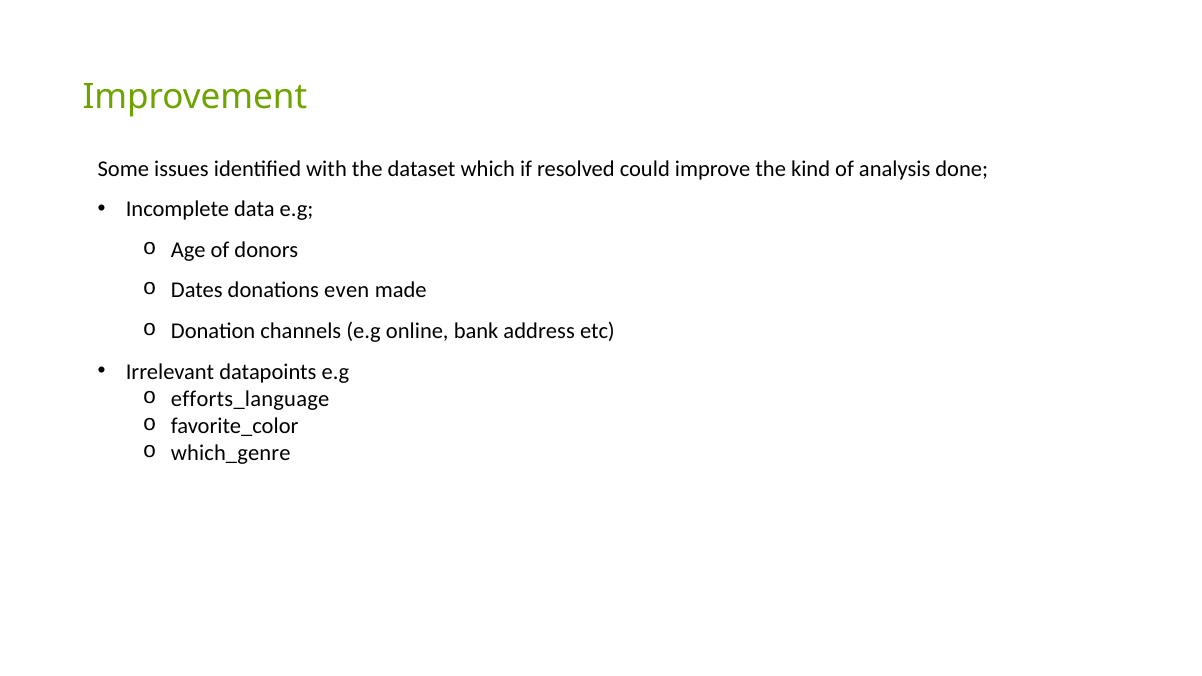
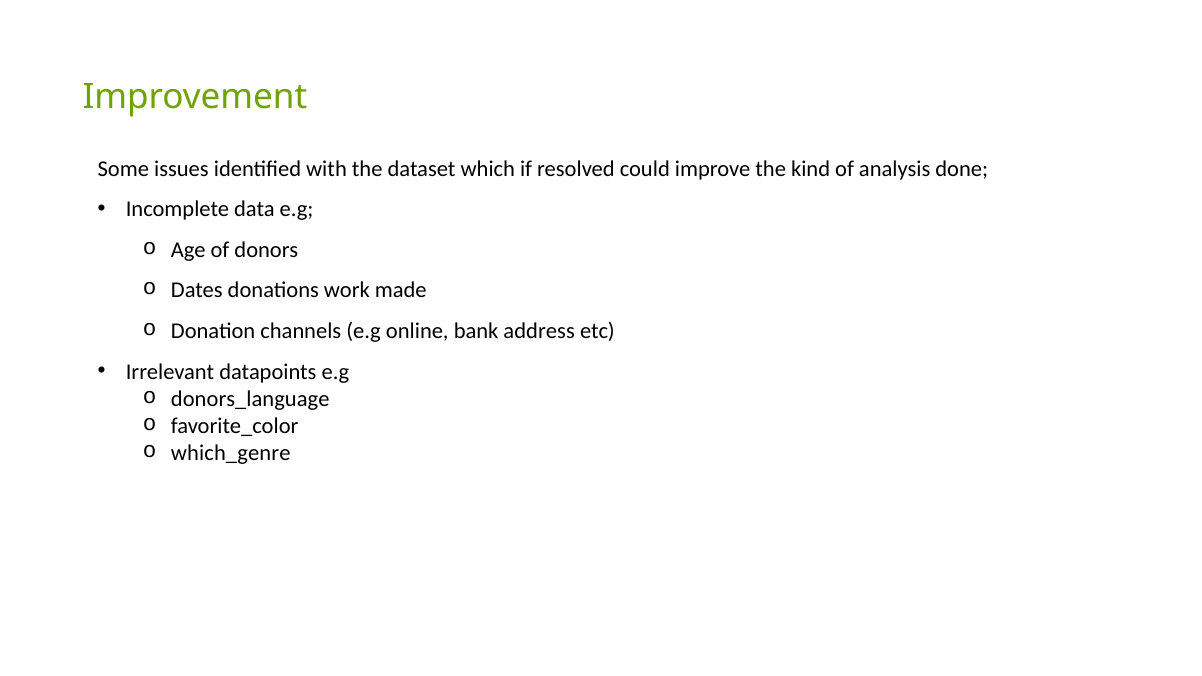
even: even -> work (347, 291)
efforts_language: efforts_language -> donors_language (250, 399)
